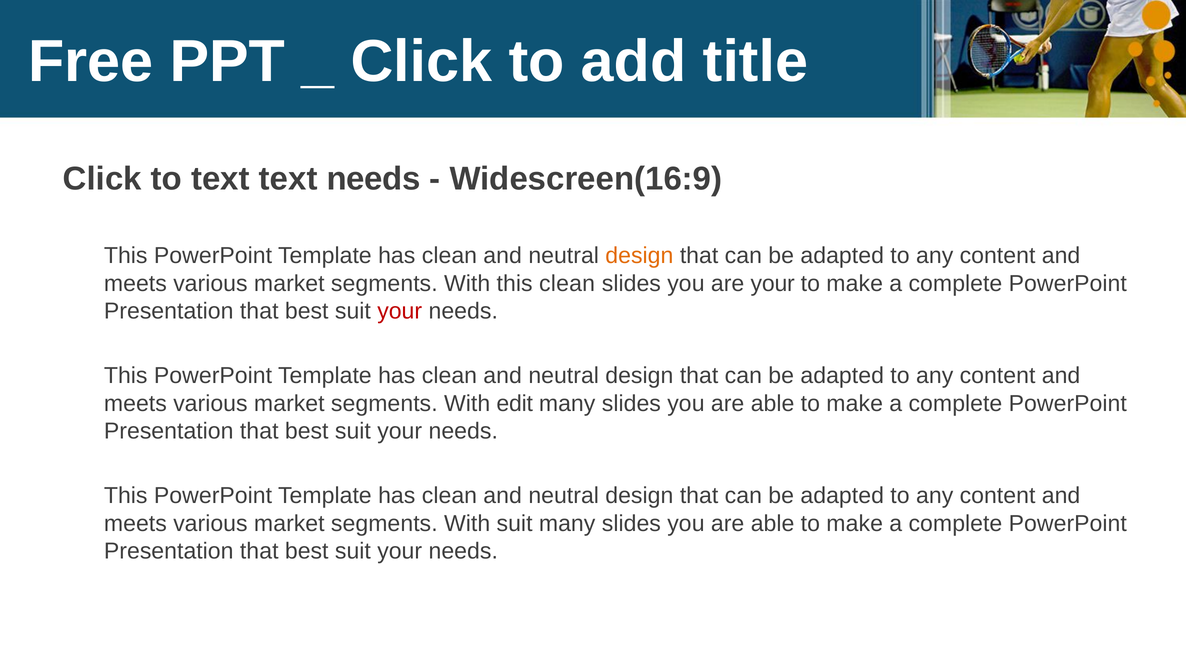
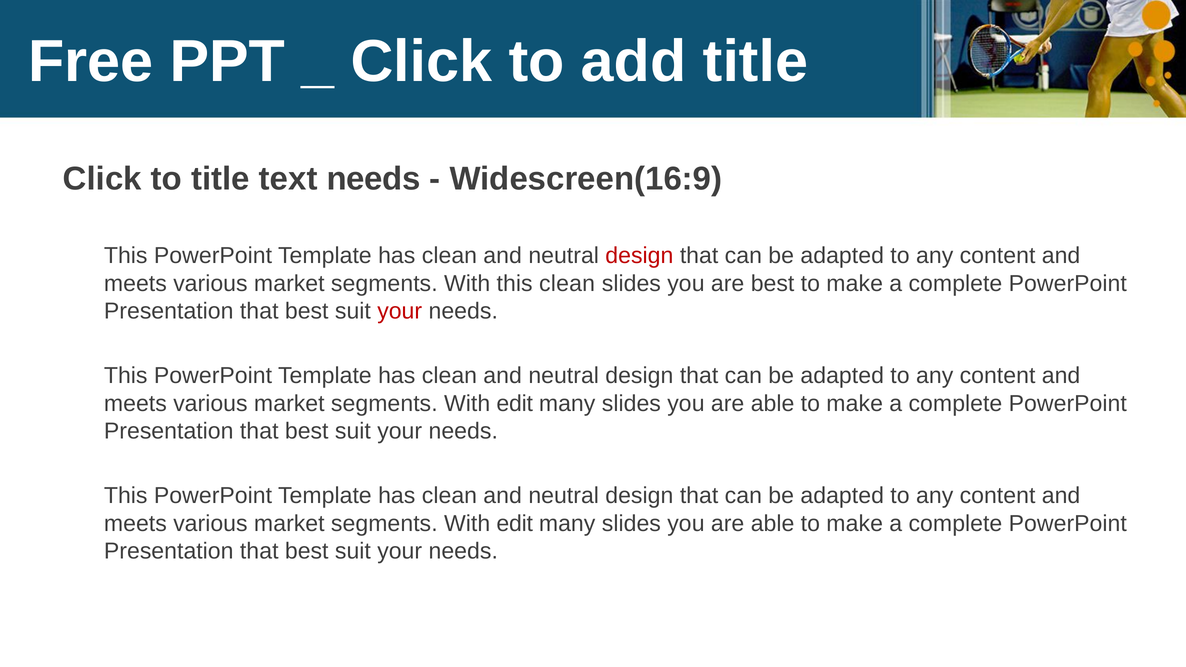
to text: text -> title (220, 179)
design colour: orange -> red (639, 256)
are your: your -> best (773, 284)
suit: suit -> edit (515, 524)
